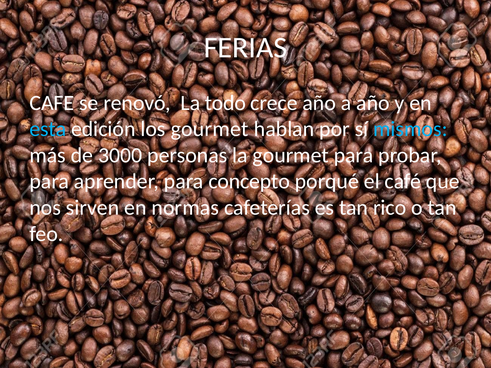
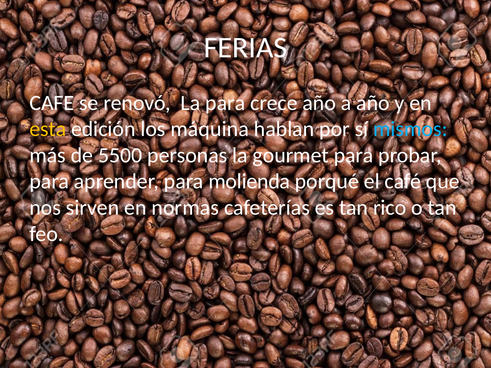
La todo: todo -> para (225, 103)
esta colour: light blue -> yellow (48, 129)
los gourmet: gourmet -> máquina (210, 129)
3000: 3000 -> 5500 (120, 155)
concepto: concepto -> molienda (249, 182)
